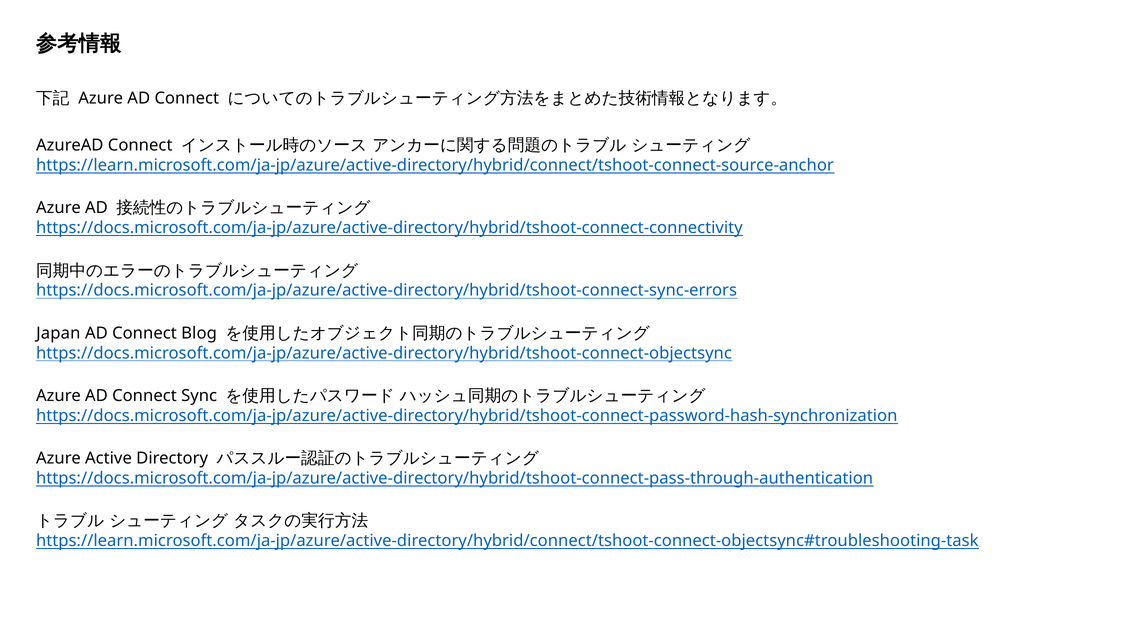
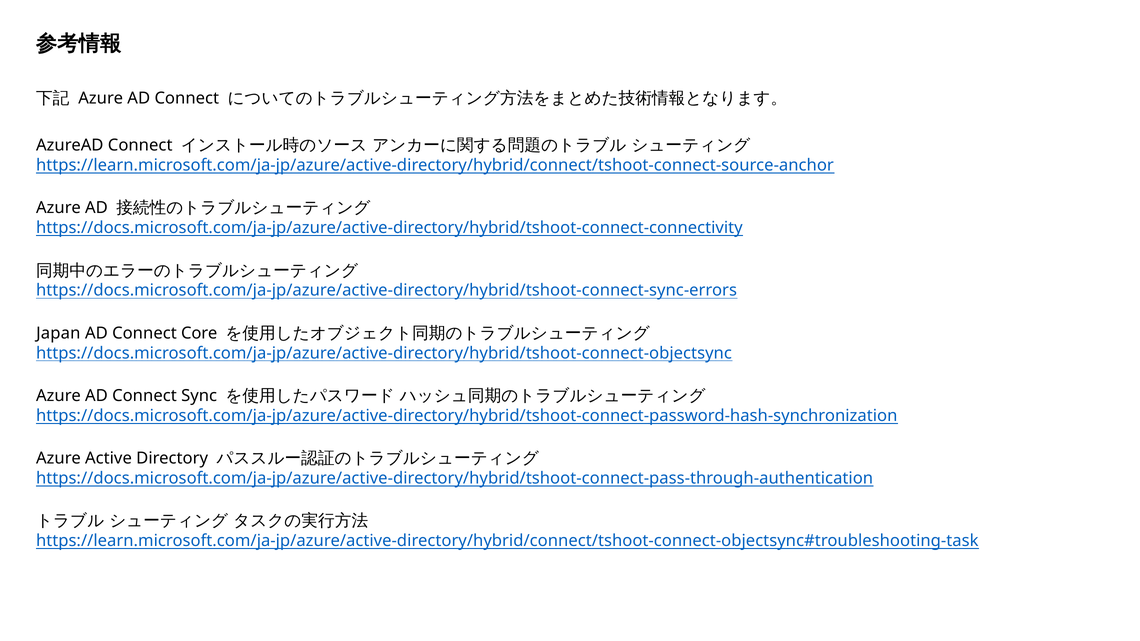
Blog: Blog -> Core (199, 333)
